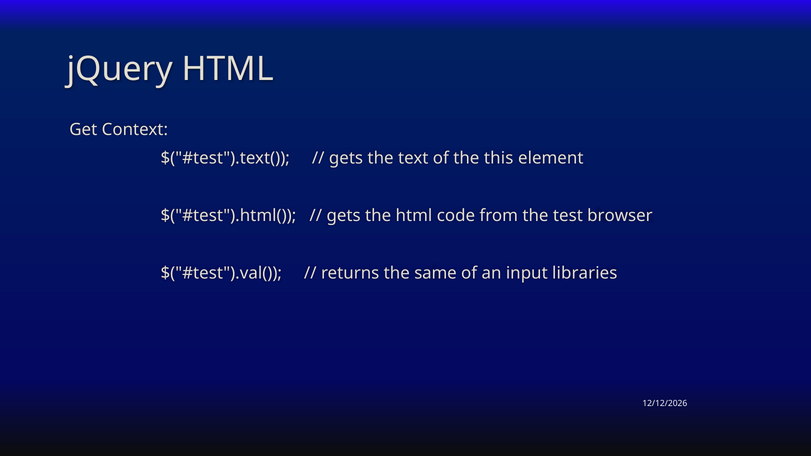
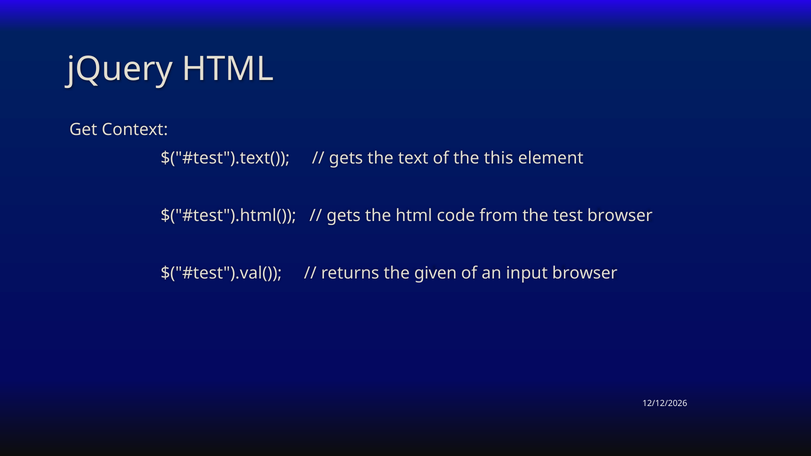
same: same -> given (436, 273)
input libraries: libraries -> browser (585, 273)
